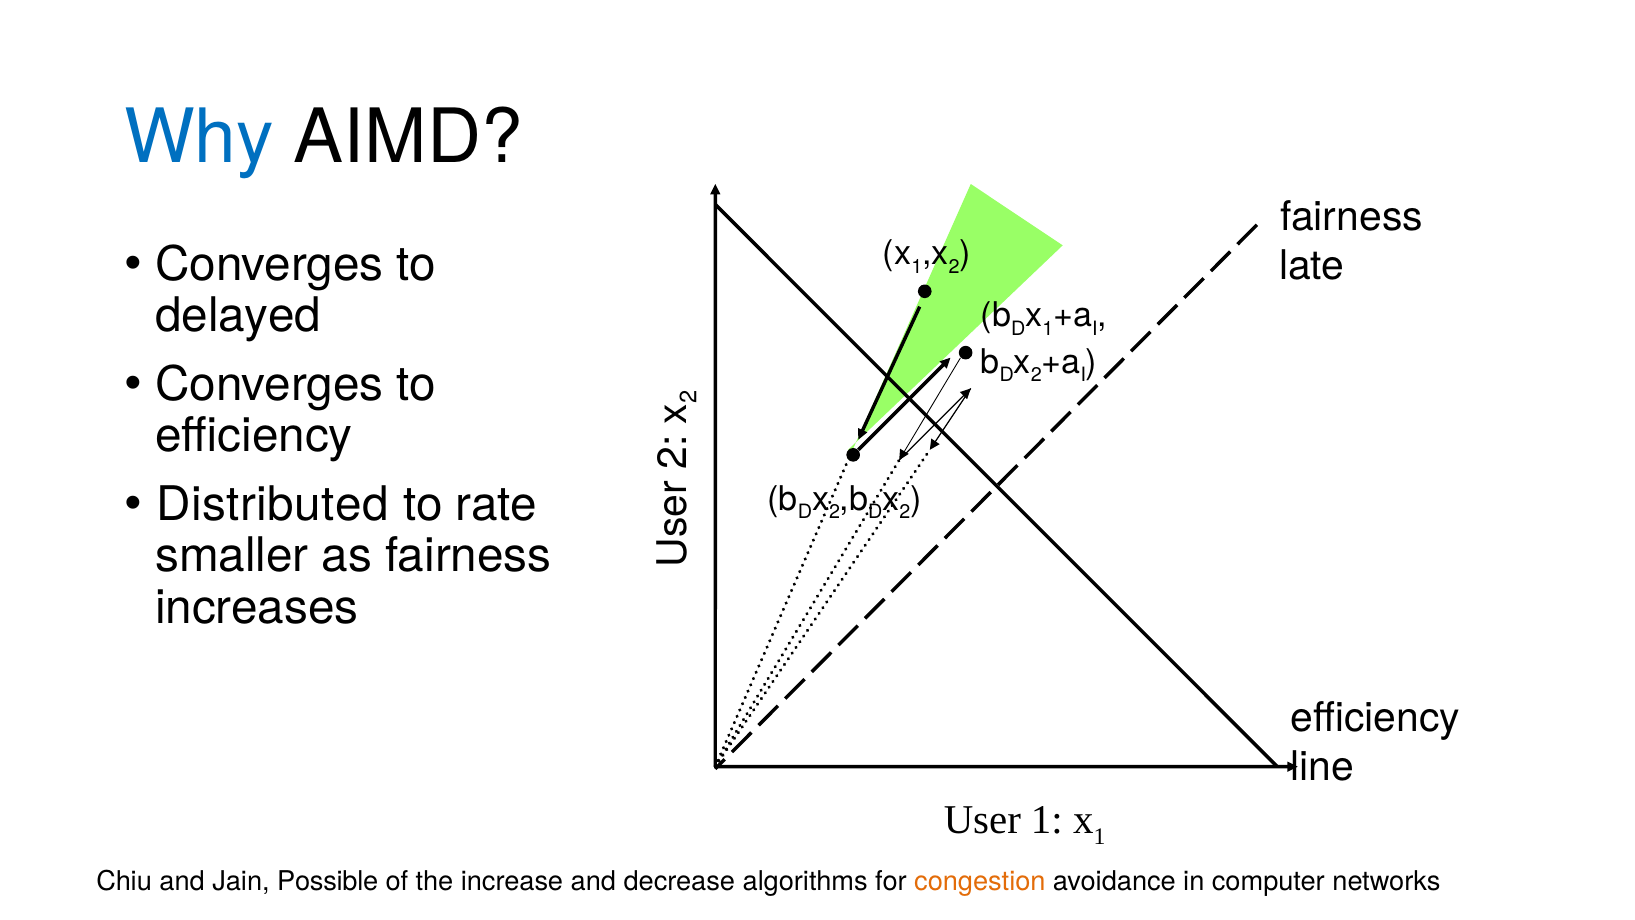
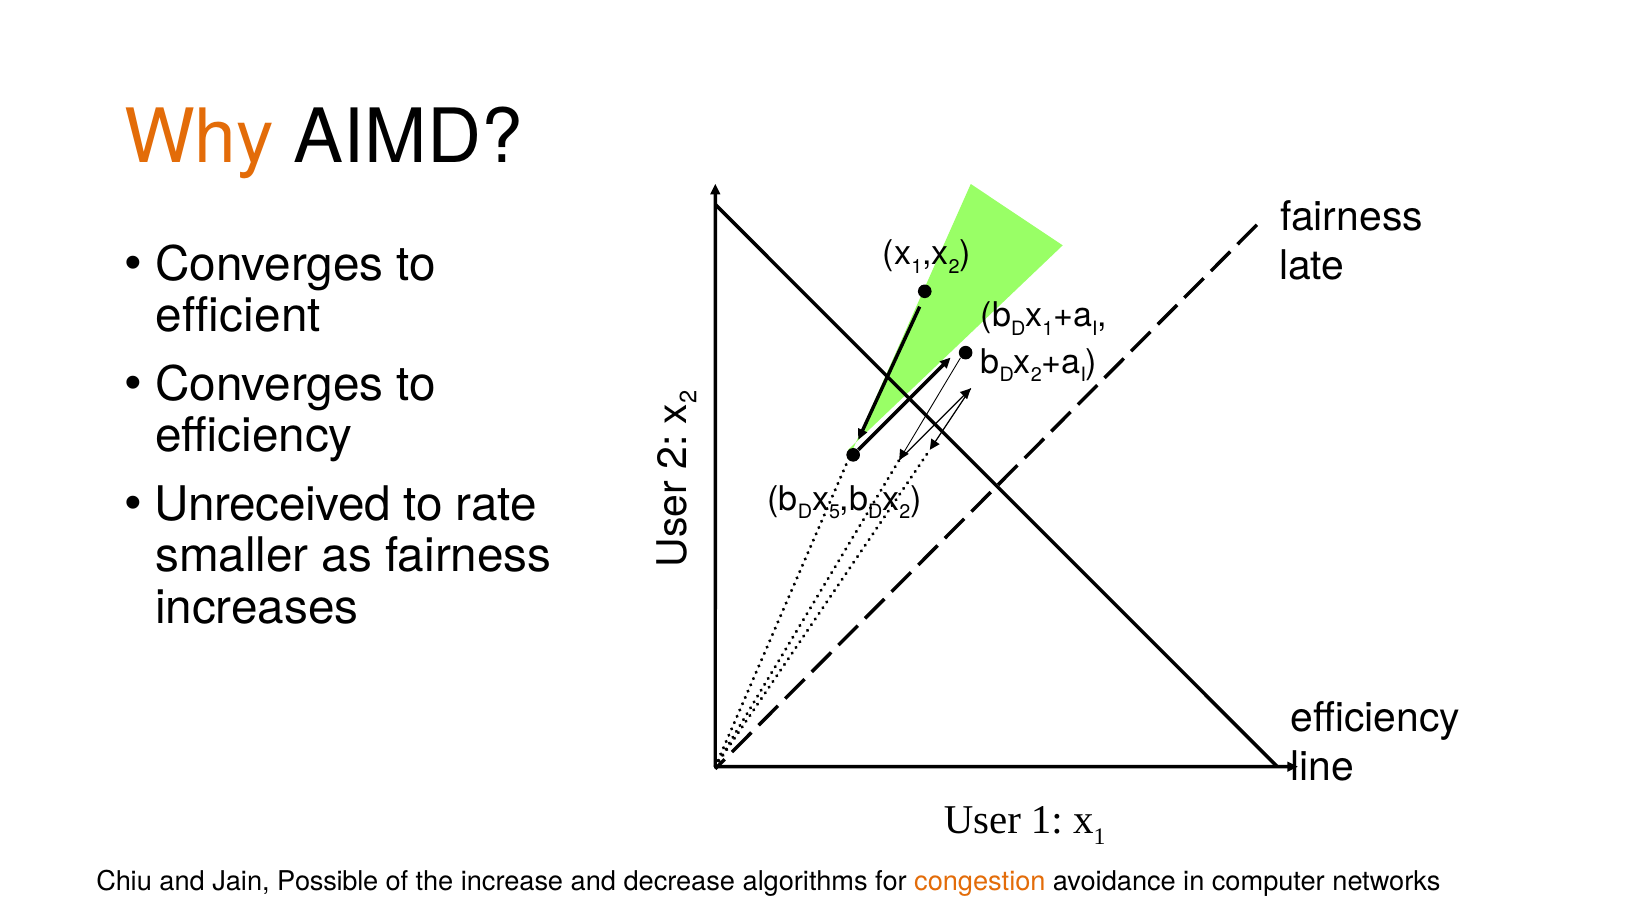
Why colour: blue -> orange (199, 137)
delayed: delayed -> efficient (238, 316)
Distributed: Distributed -> Unreceived (273, 504)
2: 2 -> 5 (835, 512)
